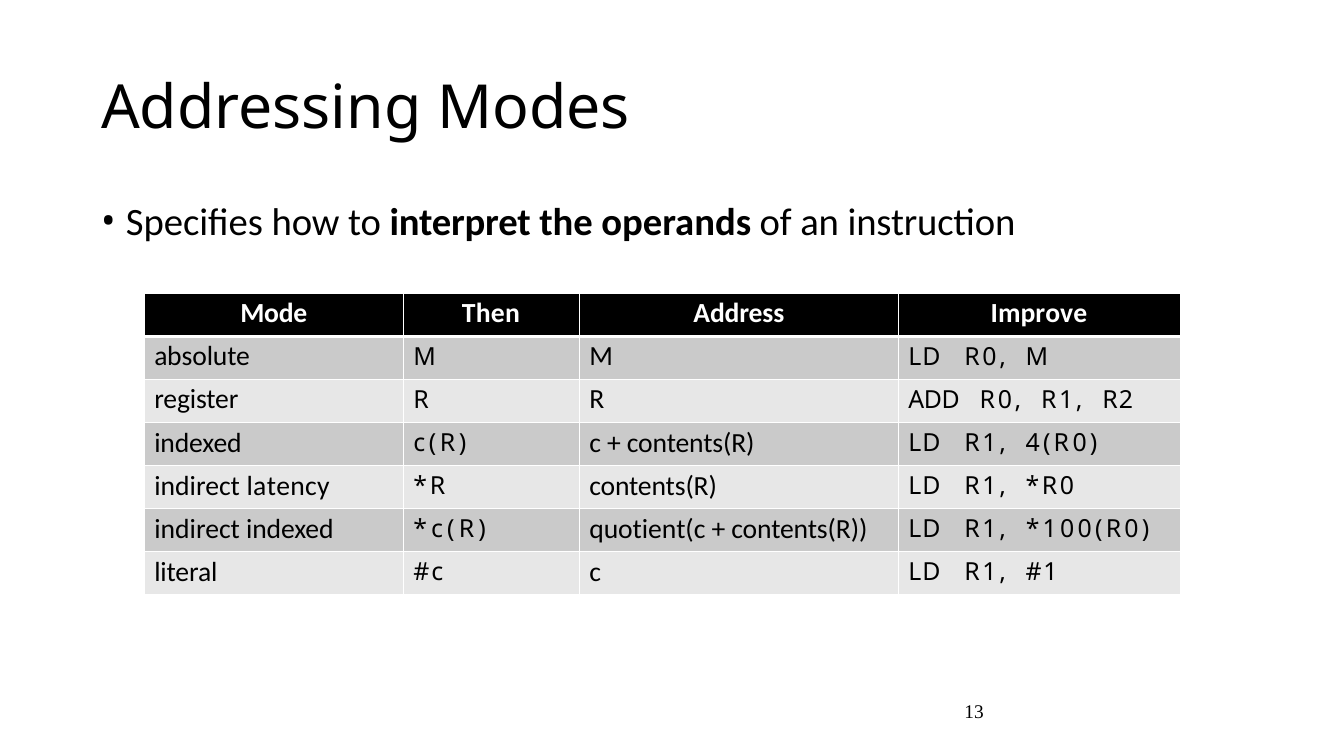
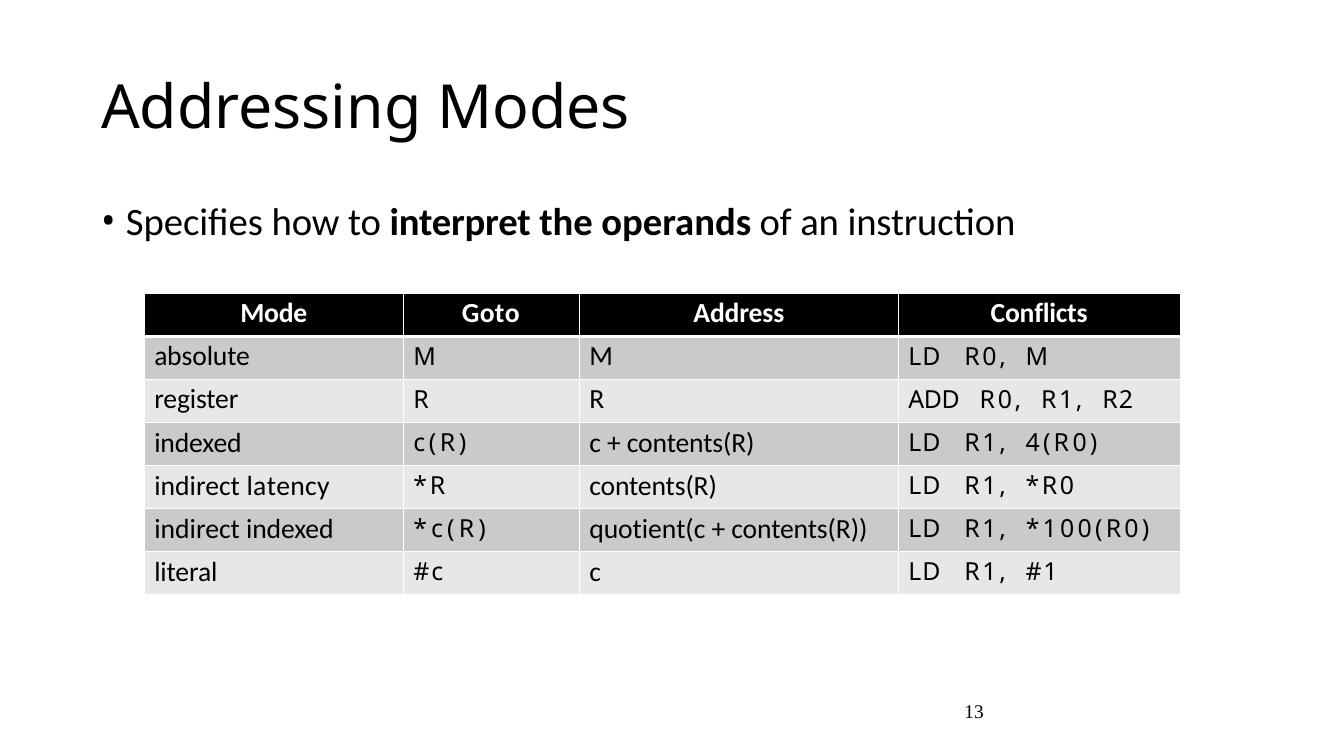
Then: Then -> Goto (491, 314)
Improve: Improve -> Conflicts (1039, 314)
